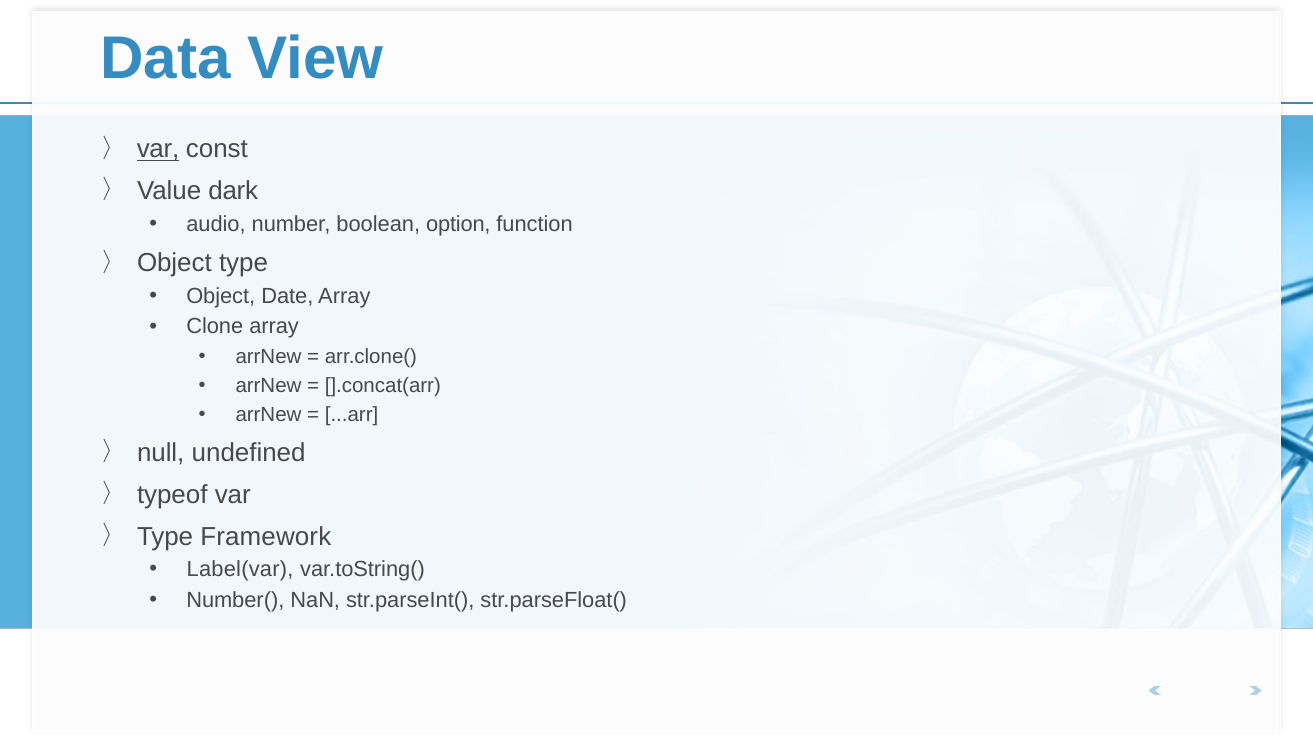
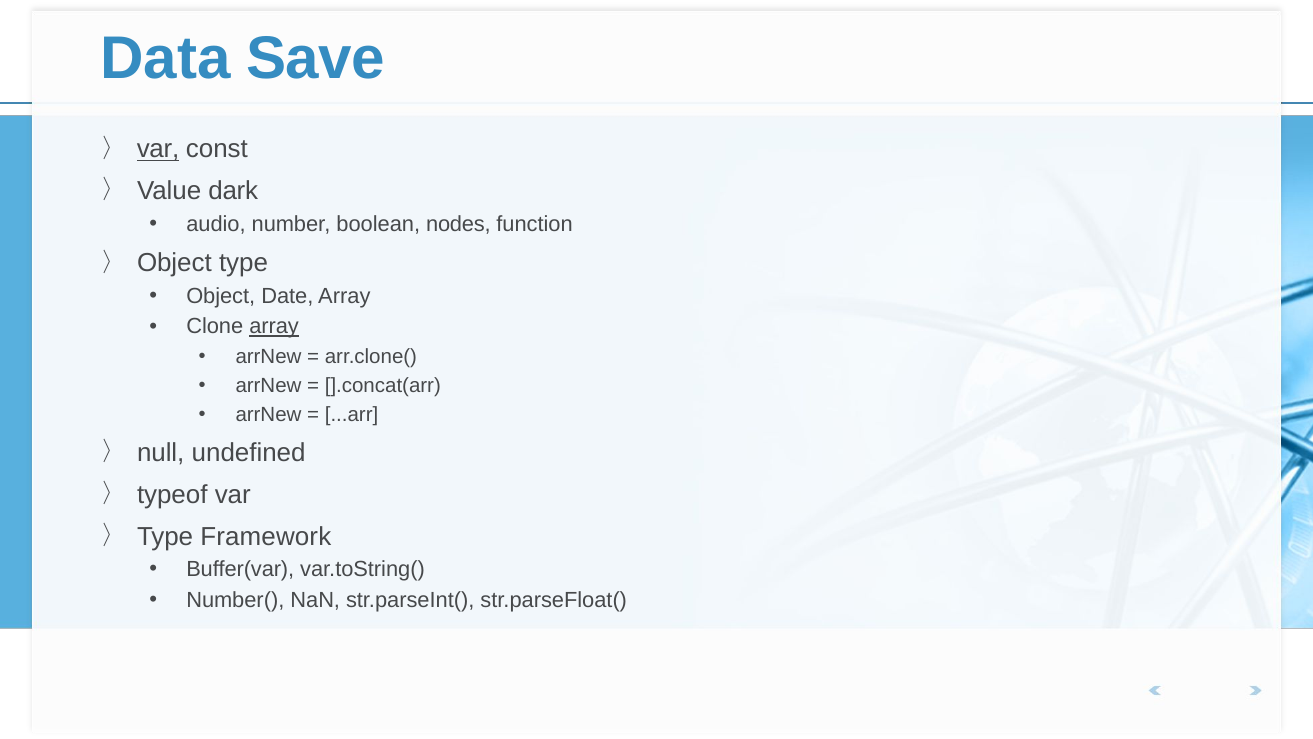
View: View -> Save (315, 59)
option: option -> nodes (458, 224)
array underline: none -> present (274, 326)
Label(var: Label(var -> Buffer(var (240, 569)
